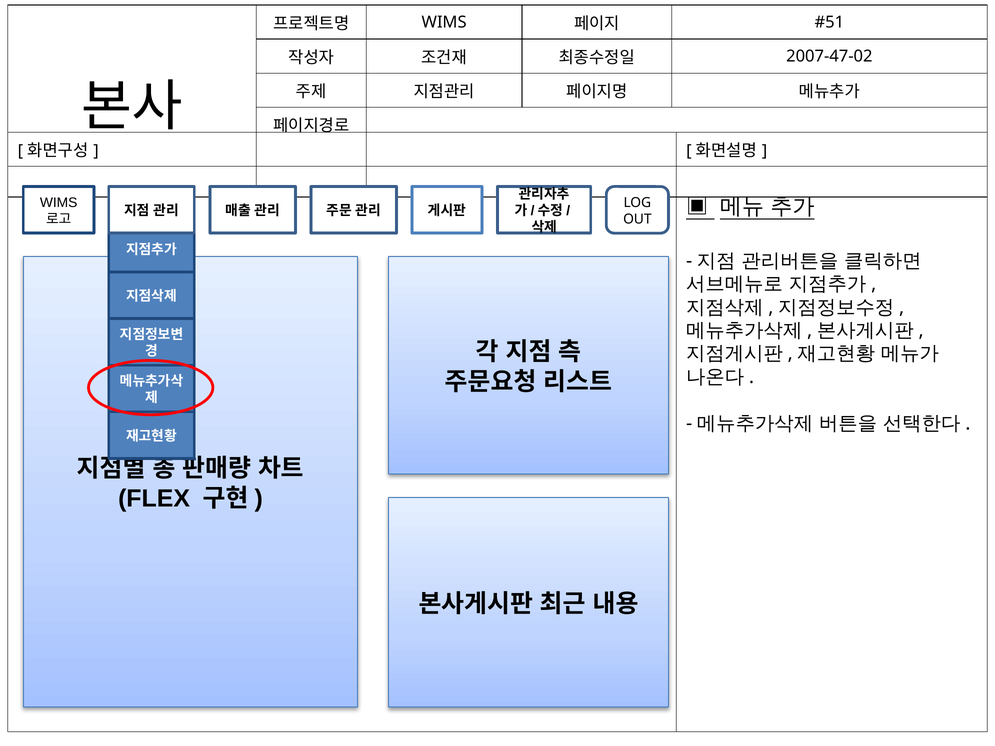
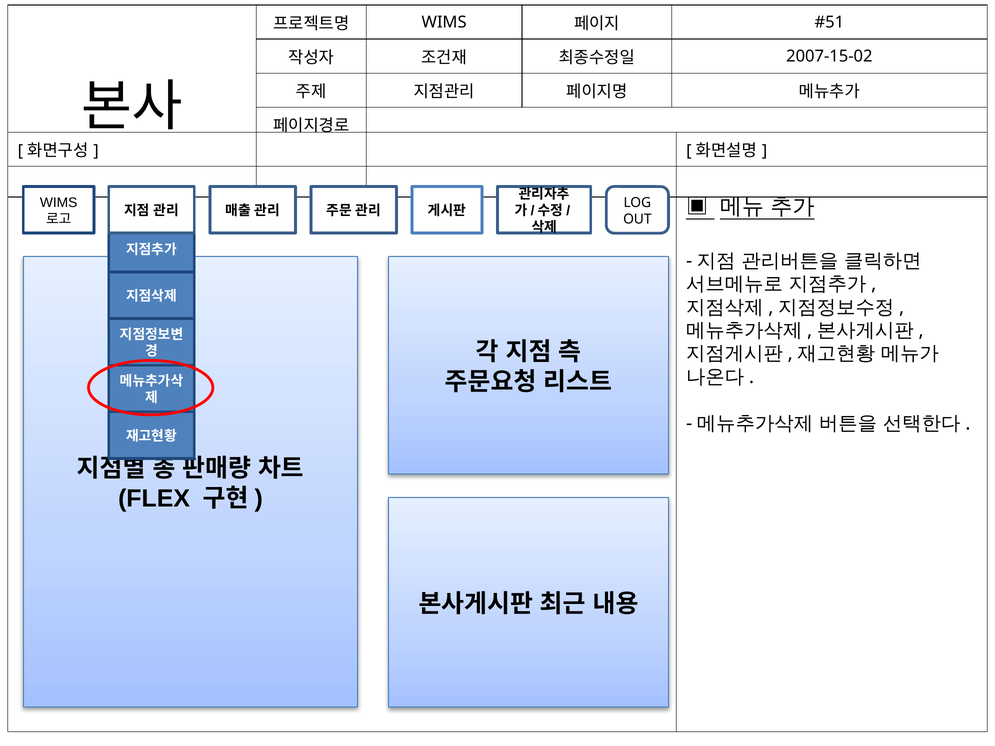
2007-47-02: 2007-47-02 -> 2007-15-02 (829, 56)
